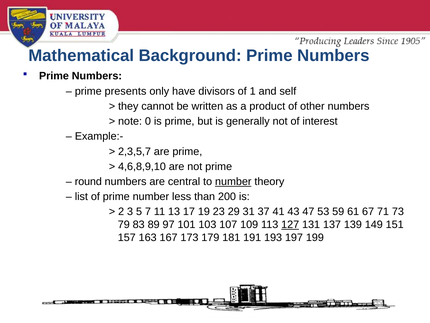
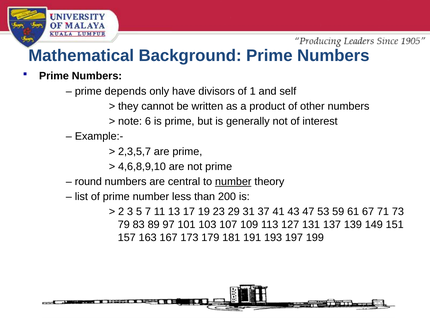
presents: presents -> depends (126, 91)
0: 0 -> 6 (148, 121)
127 underline: present -> none (290, 224)
